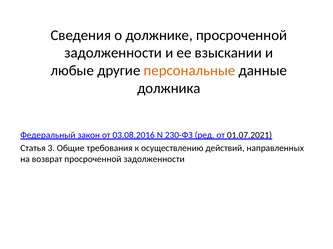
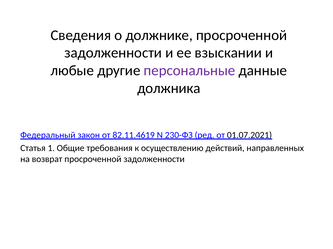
персональные colour: orange -> purple (189, 71)
03.08.2016: 03.08.2016 -> 82.11.4619 (134, 135)
3: 3 -> 1 (51, 149)
